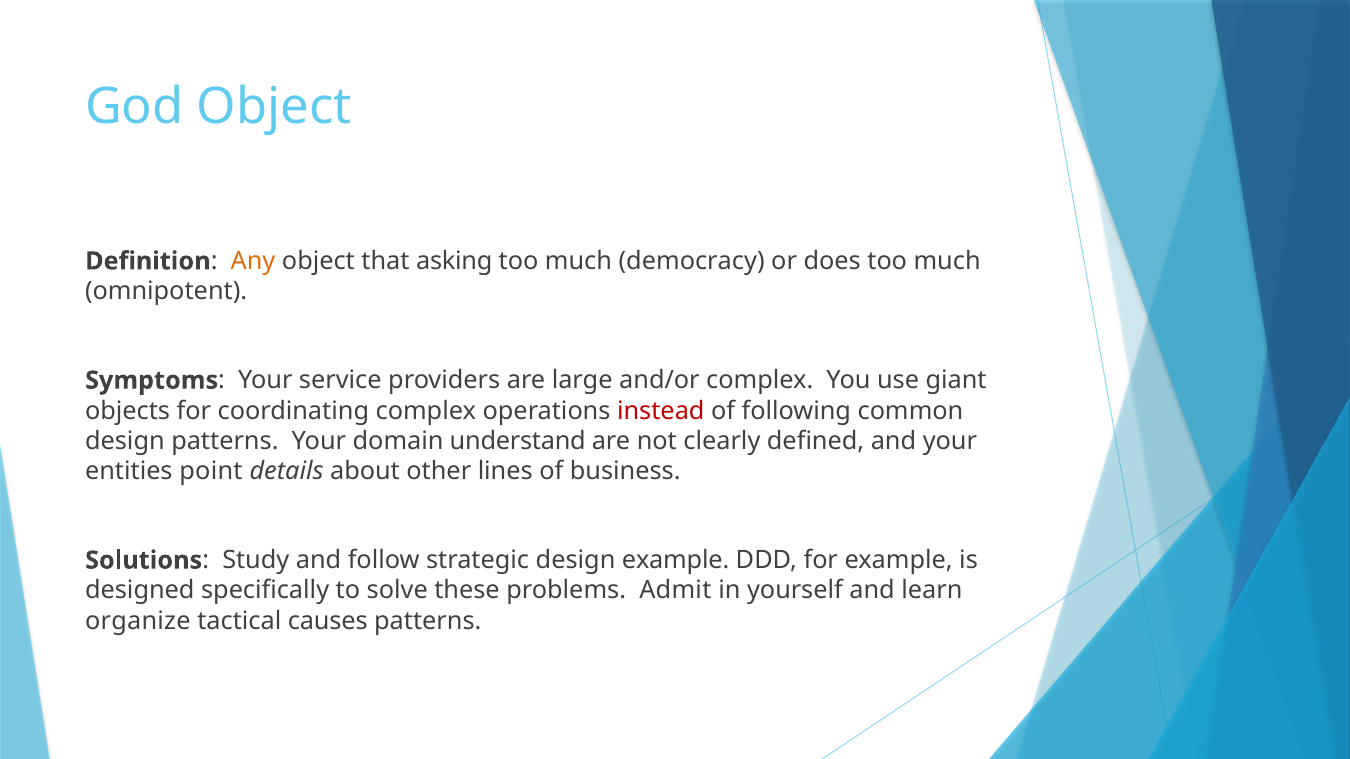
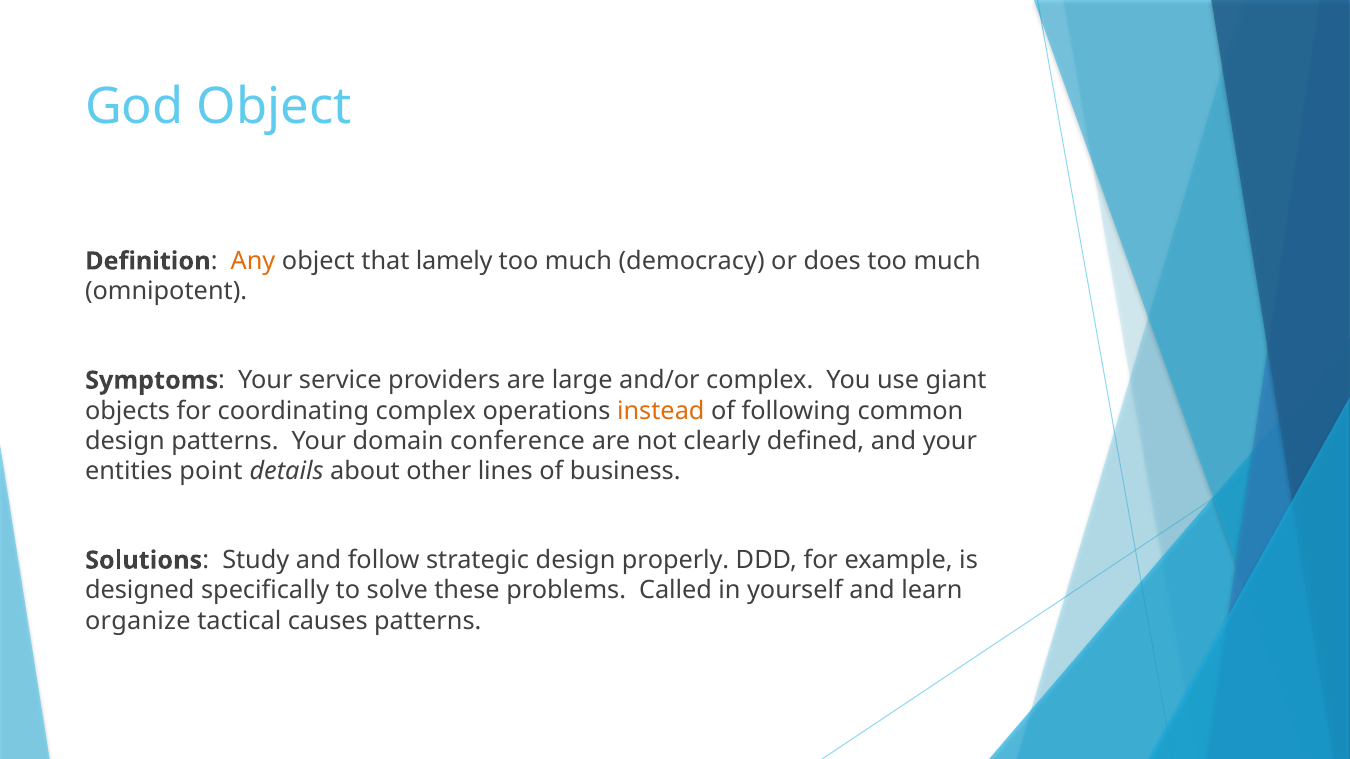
asking: asking -> lamely (454, 261)
instead colour: red -> orange (661, 411)
understand: understand -> conference (517, 441)
design example: example -> properly (676, 561)
Admit: Admit -> Called (676, 591)
